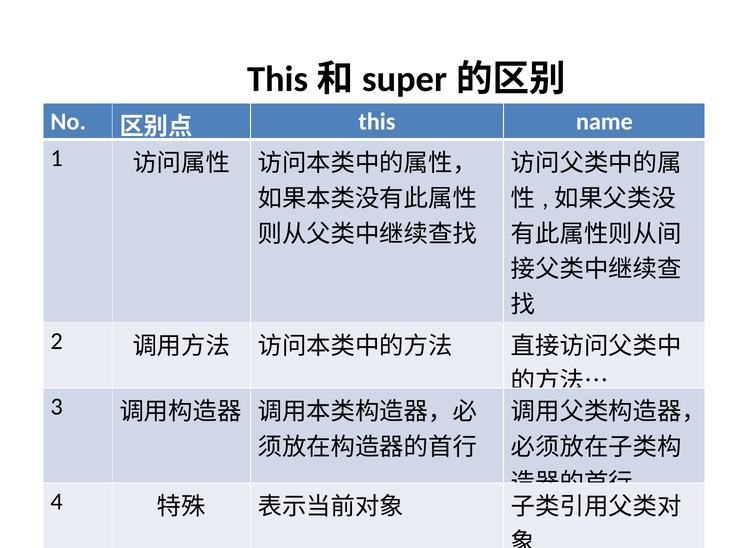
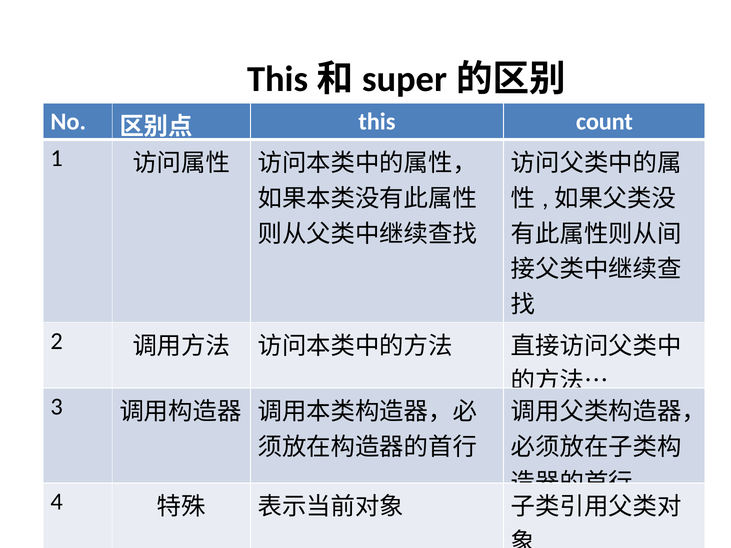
name: name -> count (604, 122)
